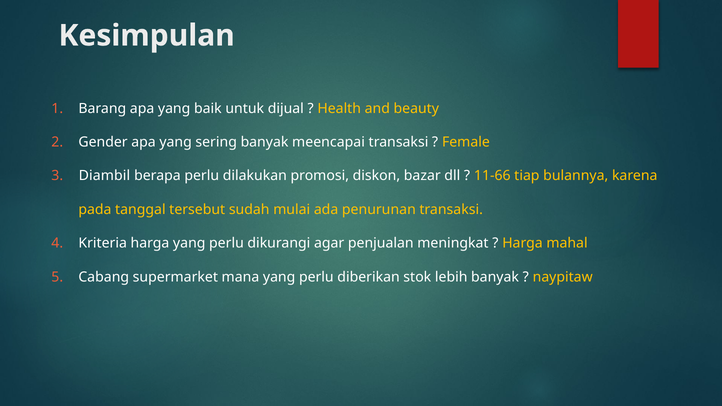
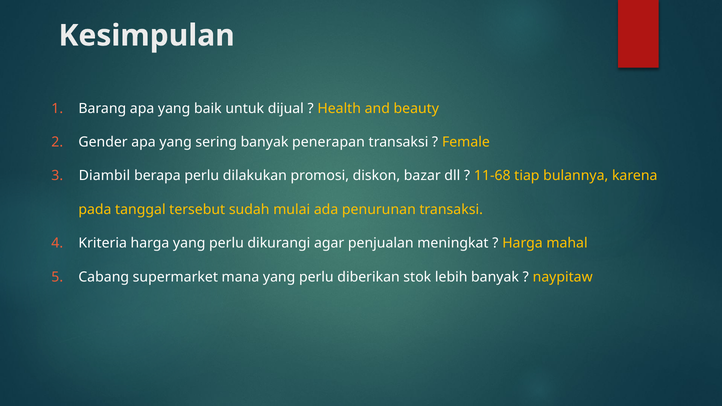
meencapai: meencapai -> penerapan (328, 142)
11-66: 11-66 -> 11-68 (492, 176)
